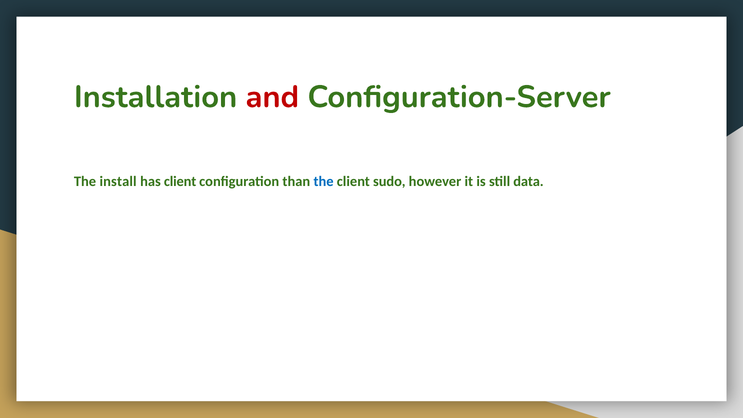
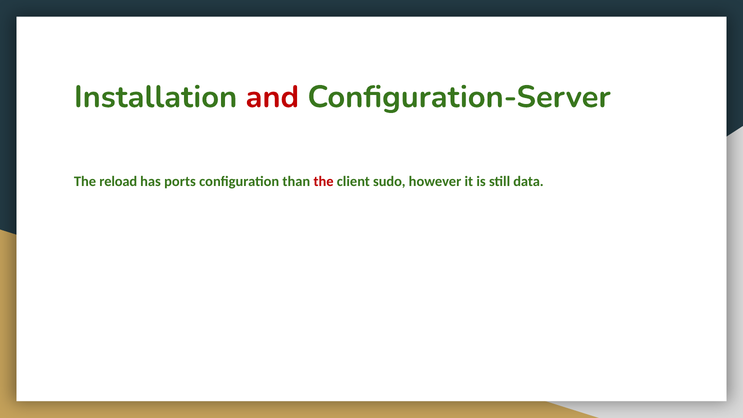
install: install -> reload (118, 181)
has client: client -> ports (180, 181)
the colour: blue -> red (324, 181)
